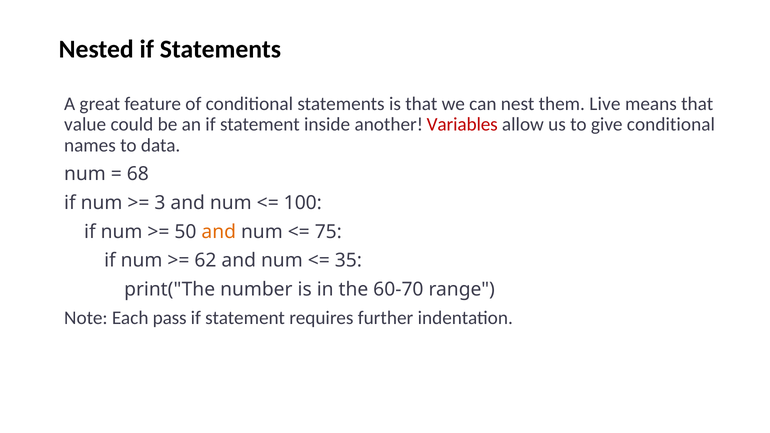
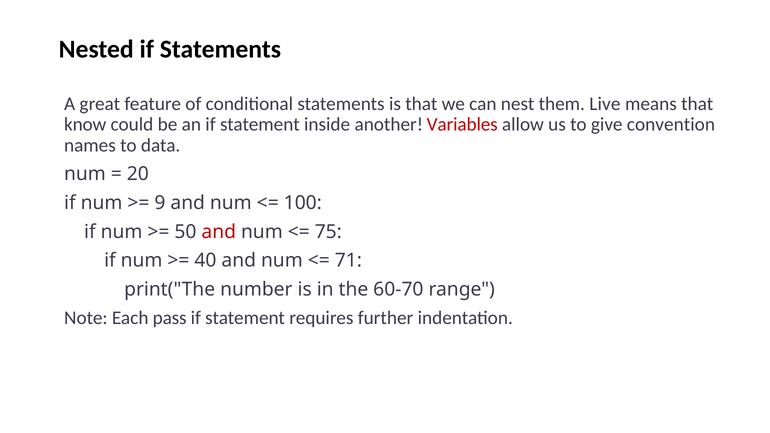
value: value -> know (85, 125)
give conditional: conditional -> convention (671, 125)
68: 68 -> 20 (138, 174)
3: 3 -> 9 (160, 203)
and colour: orange -> red (219, 232)
62: 62 -> 40 (205, 261)
35: 35 -> 71 (348, 261)
